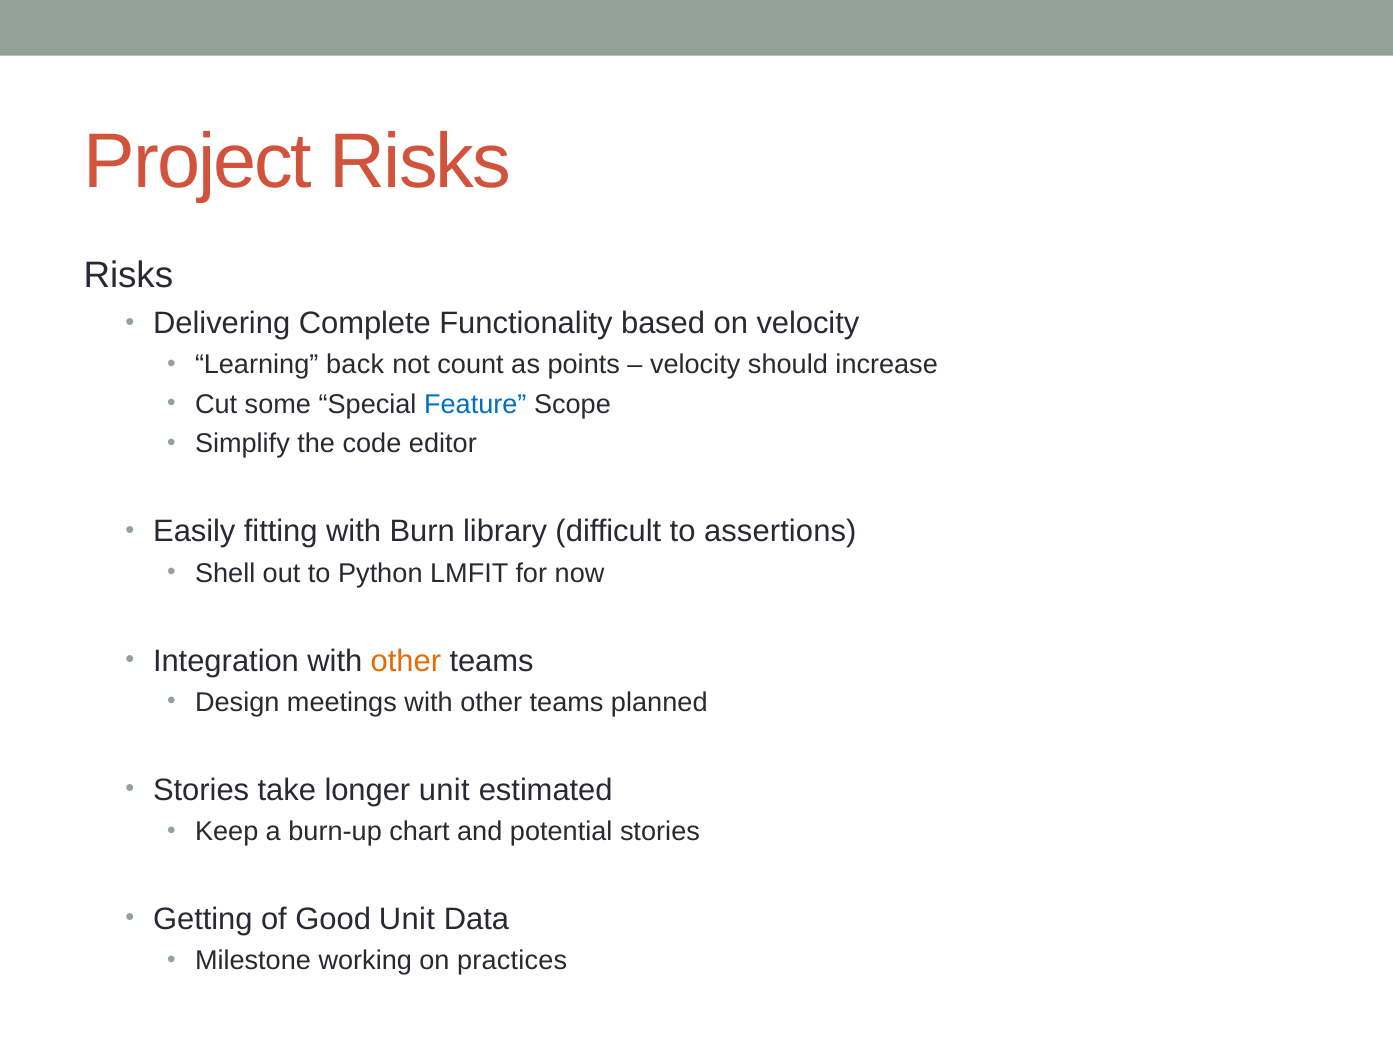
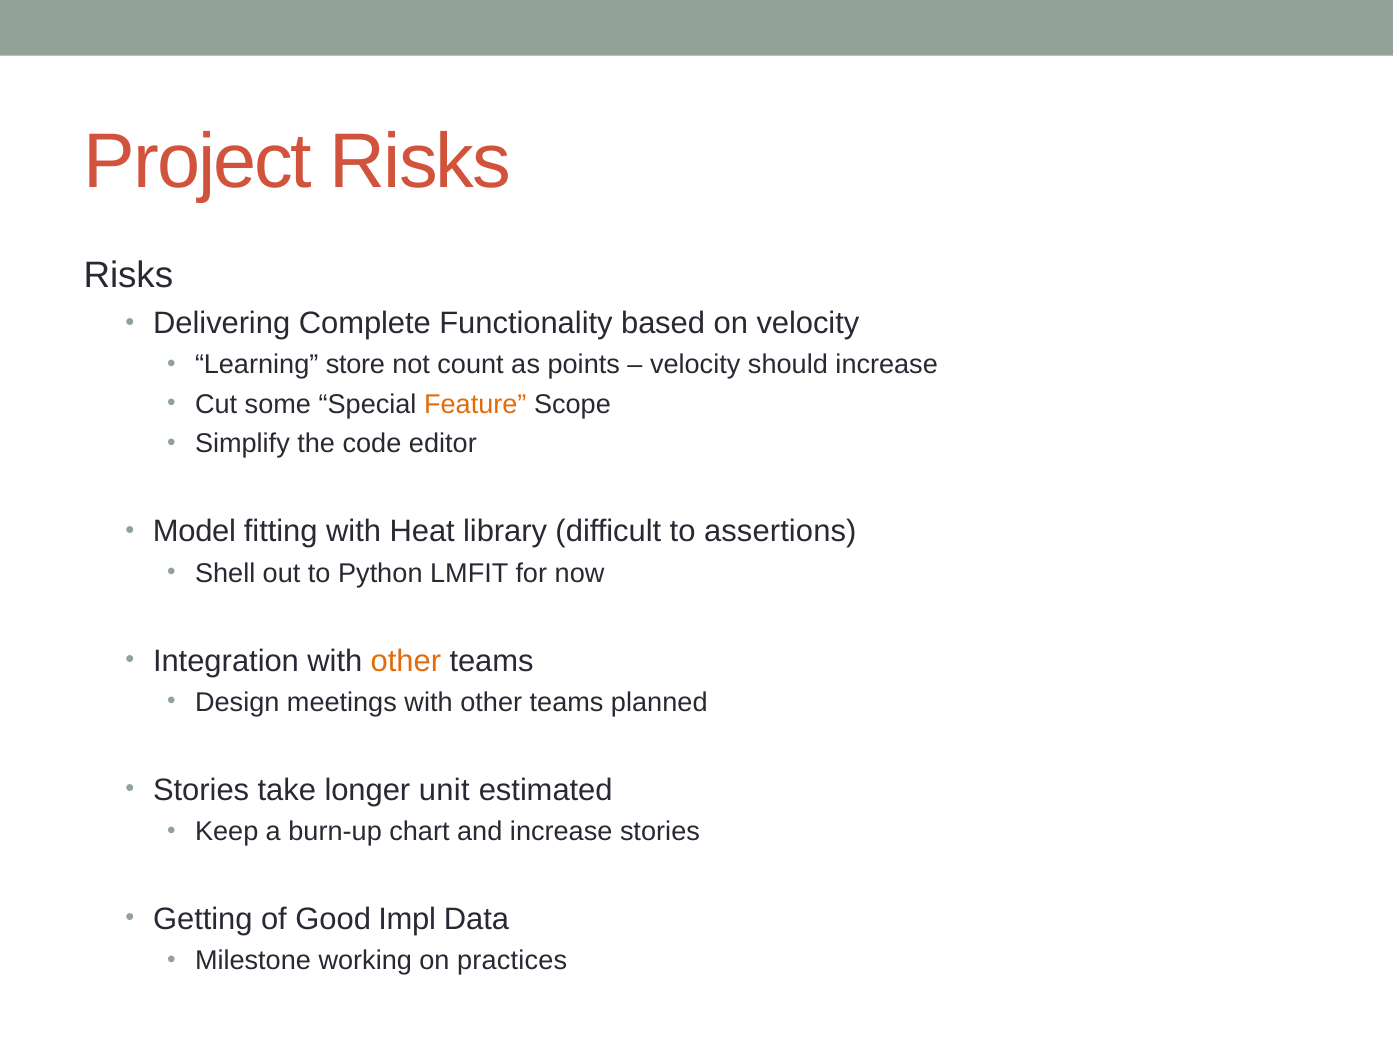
back: back -> store (355, 365)
Feature colour: blue -> orange (475, 404)
Easily: Easily -> Model (194, 531)
Burn: Burn -> Heat (422, 531)
and potential: potential -> increase (561, 831)
Good Unit: Unit -> Impl (407, 919)
